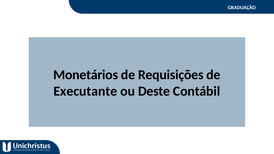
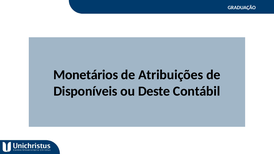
Requisições: Requisições -> Atribuições (171, 75)
Executante: Executante -> Disponíveis (85, 91)
